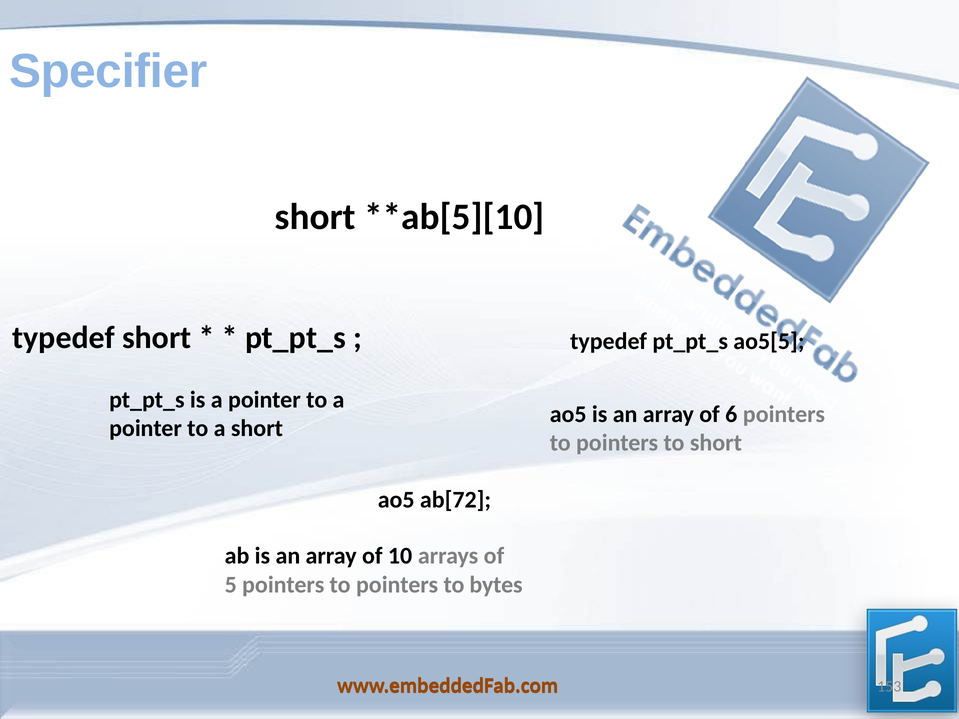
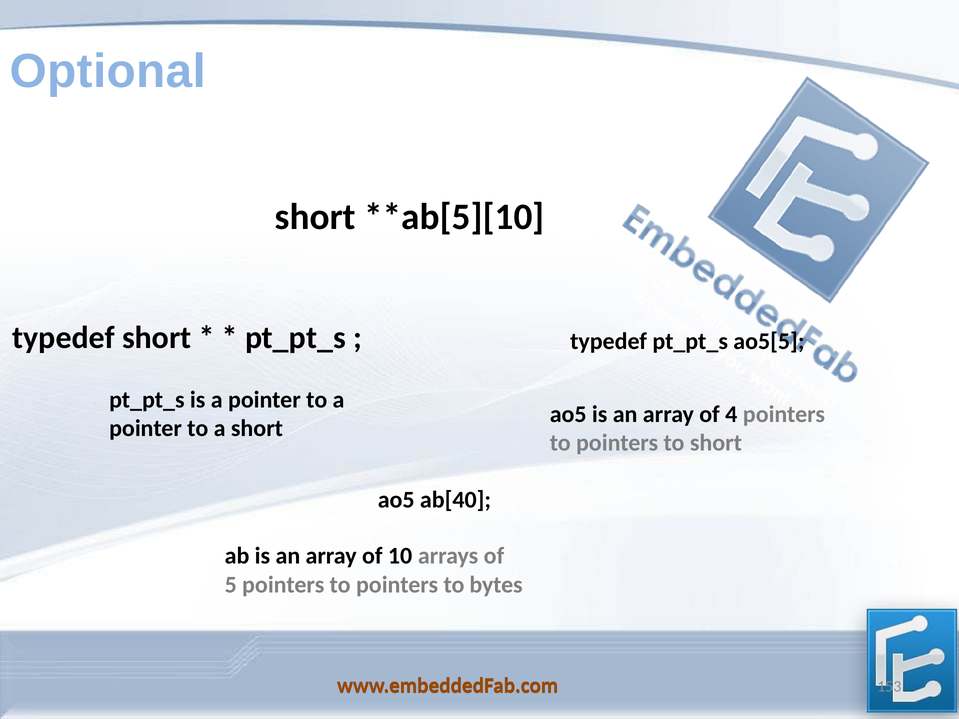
Specifier: Specifier -> Optional (108, 71)
6: 6 -> 4 (731, 414)
ab[72: ab[72 -> ab[40 (456, 500)
